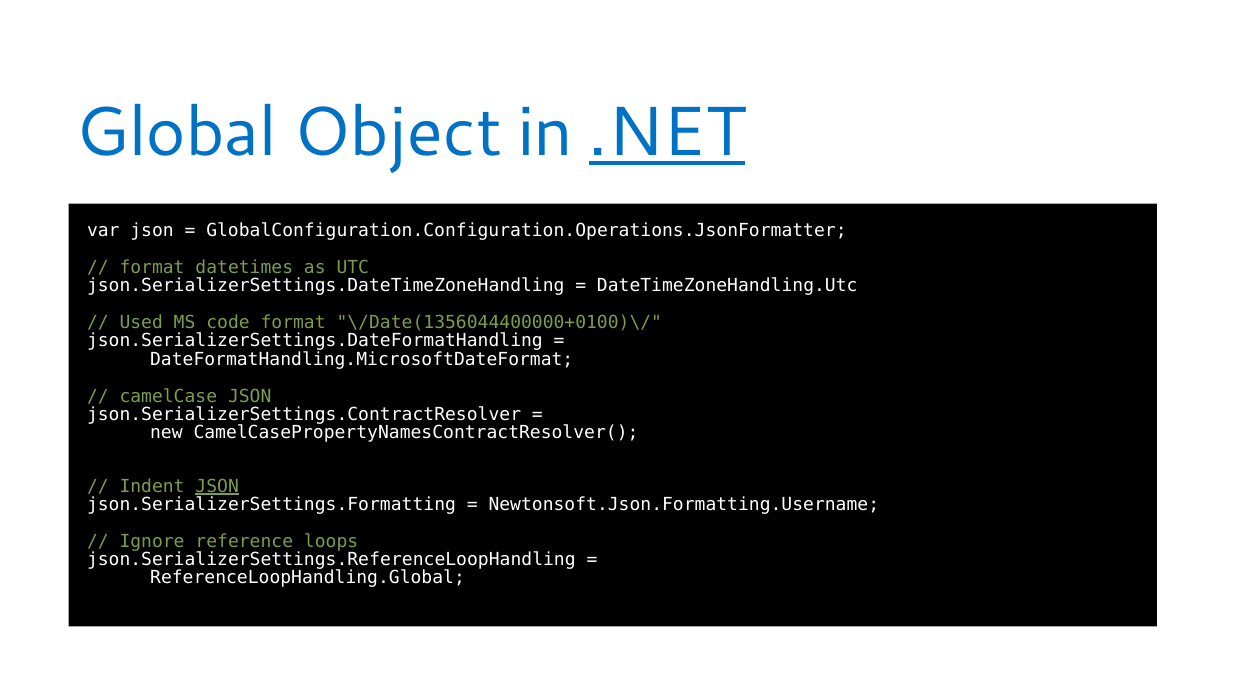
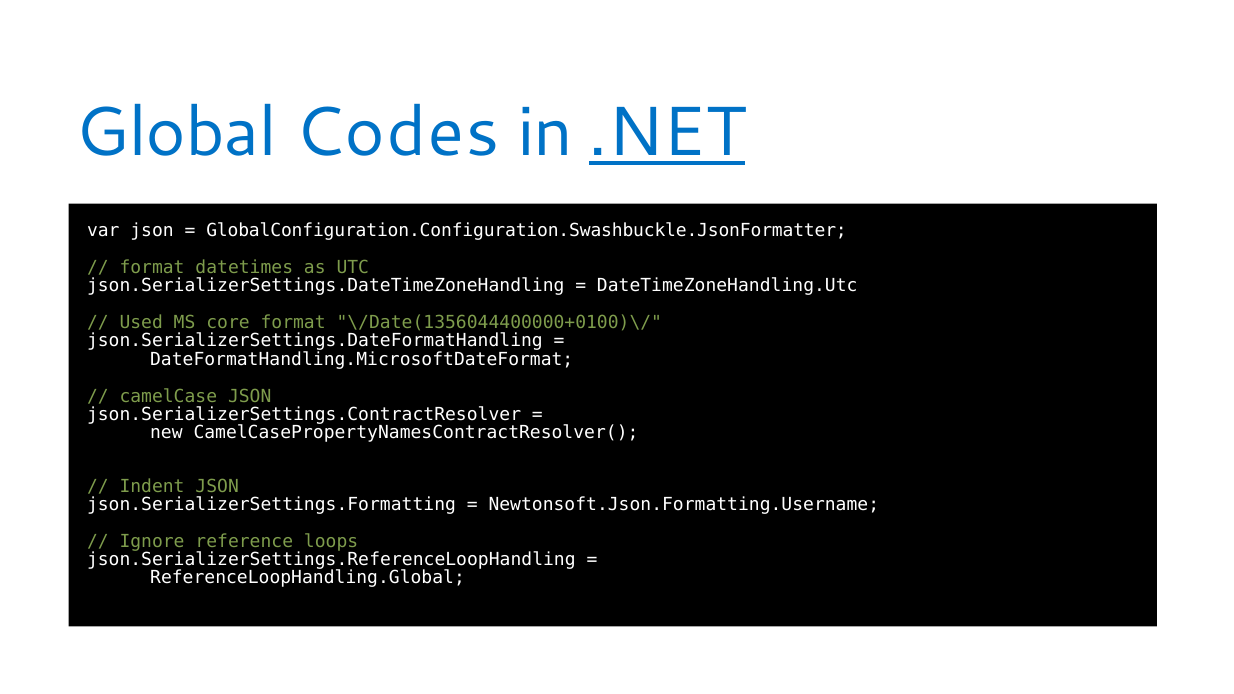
Object: Object -> Codes (397, 133)
GlobalConfiguration.Configuration.Operations.JsonFormatter: GlobalConfiguration.Configuration.Operations.JsonFormatter -> GlobalConfiguration.Configuration.Swashbuckle.JsonFormatter (527, 231)
code: code -> core (228, 323)
JSON underline: present -> none (217, 486)
